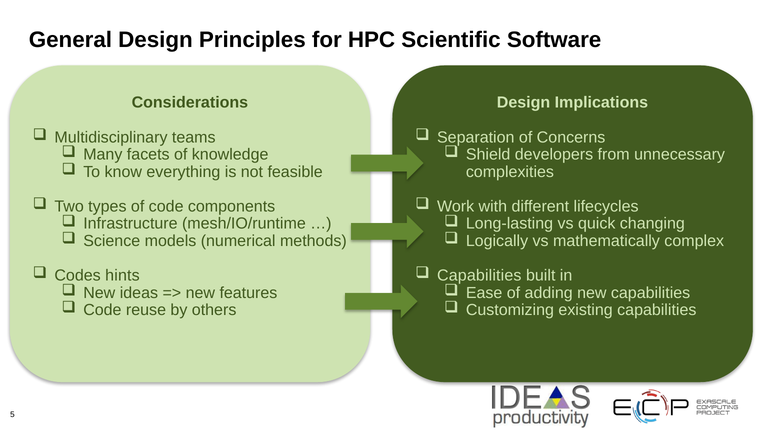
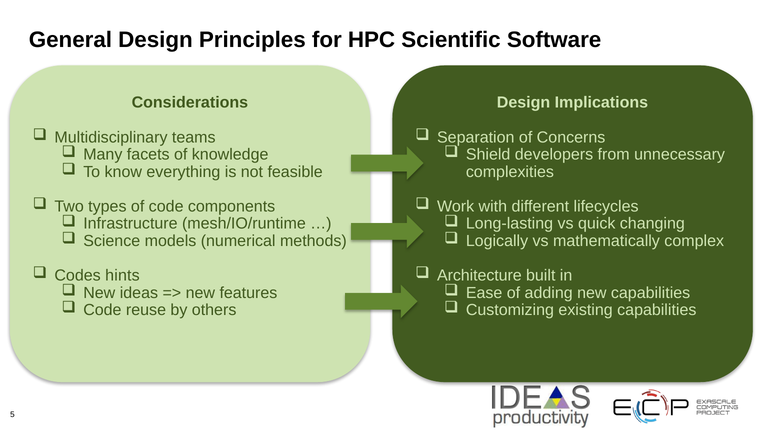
Capabilities: Capabilities -> Architecture (479, 276)
